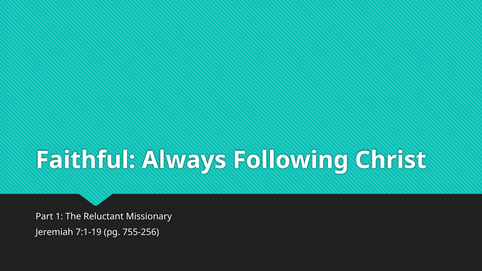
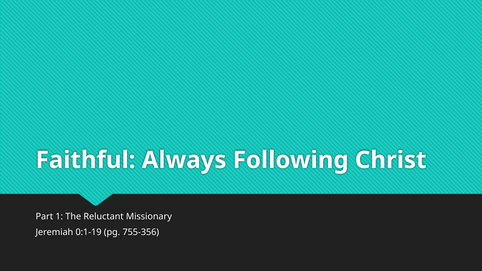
7:1-19: 7:1-19 -> 0:1-19 (89, 232)
755-256: 755-256 -> 755-356 (141, 232)
